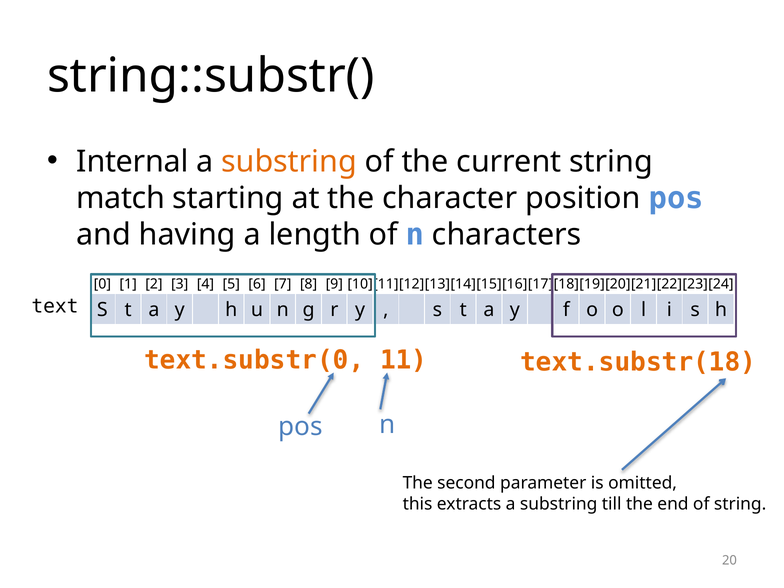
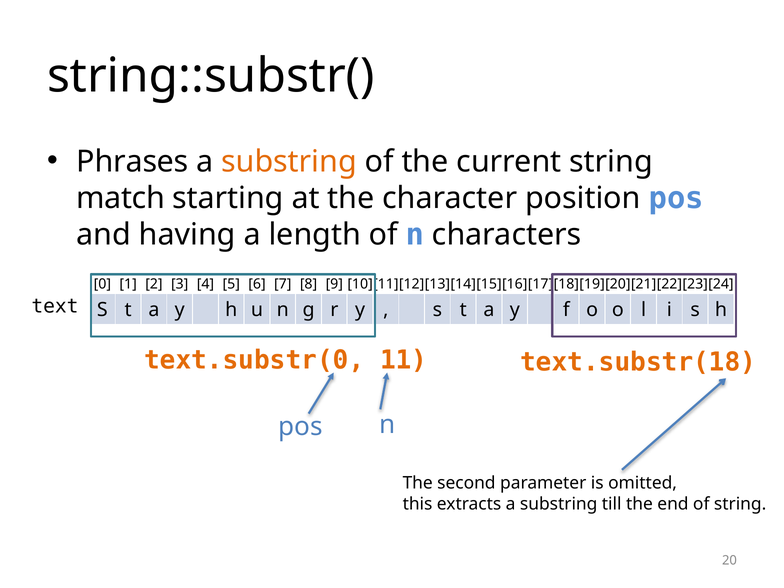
Internal: Internal -> Phrases (132, 162)
